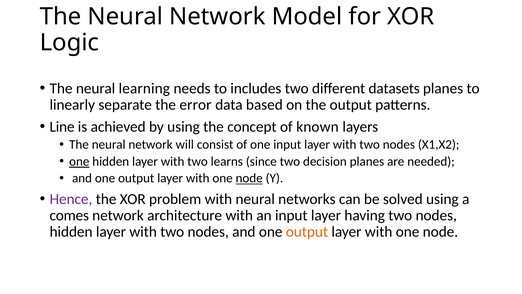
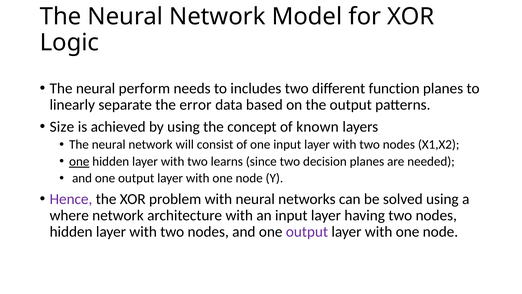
learning: learning -> perform (144, 88)
datasets: datasets -> function (394, 88)
Line: Line -> Size (62, 126)
node underline: present -> none (249, 178)
comes: comes -> where (69, 215)
output colour: orange -> purple (307, 232)
